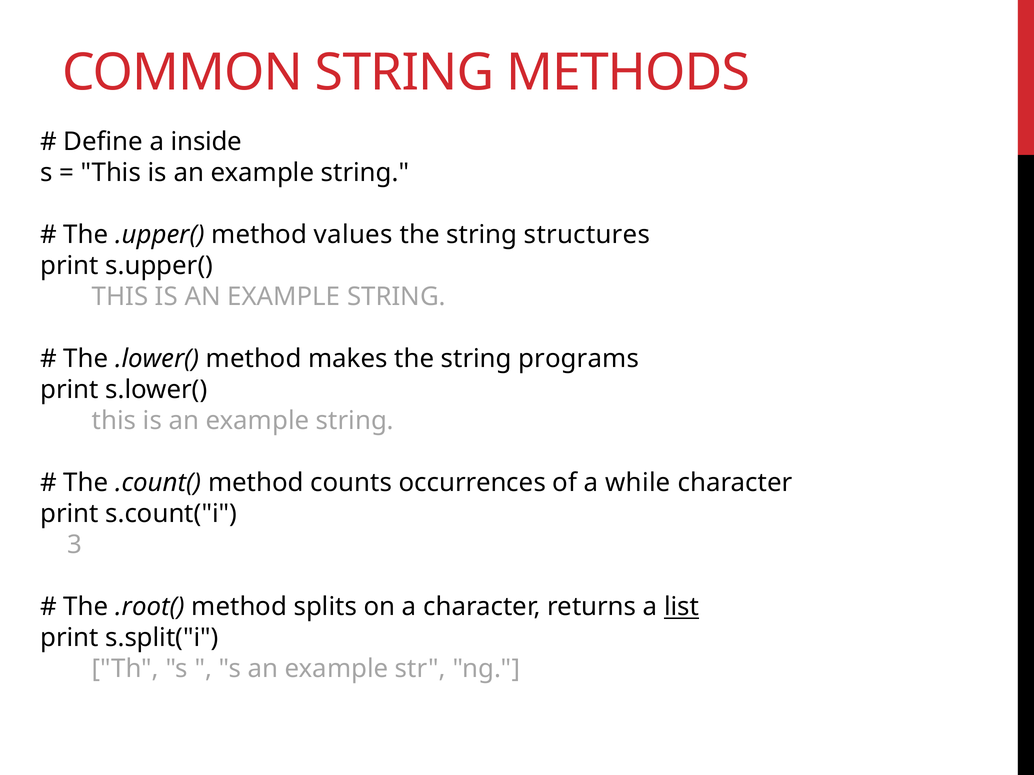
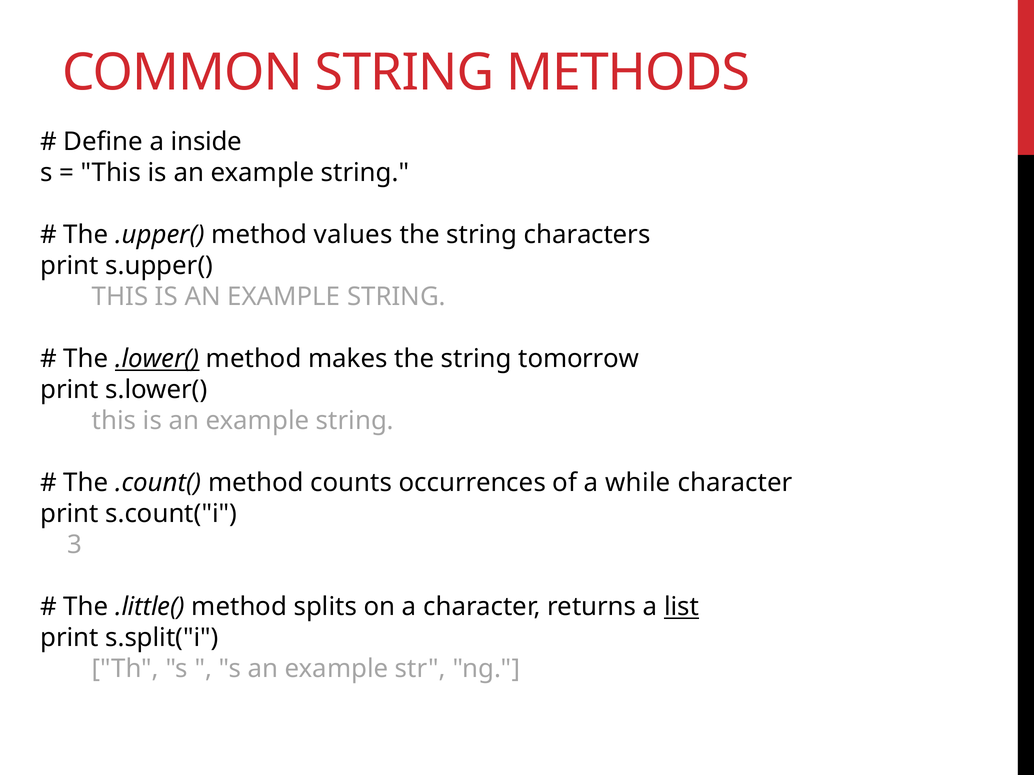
structures: structures -> characters (587, 235)
.lower( underline: none -> present (157, 359)
programs: programs -> tomorrow (579, 359)
.root(: .root( -> .little( (150, 607)
